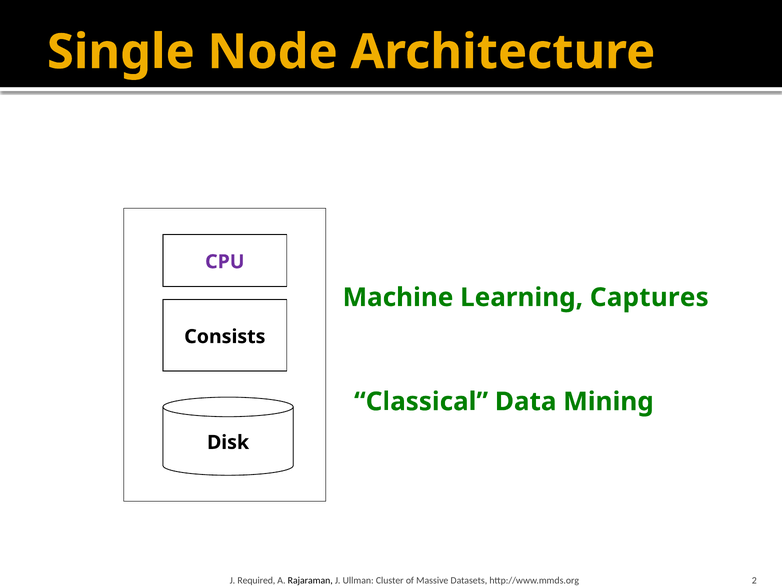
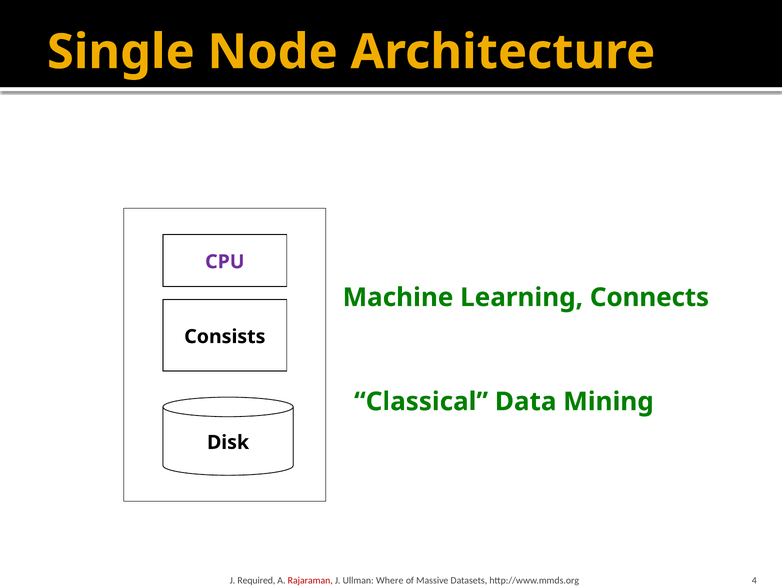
Captures: Captures -> Connects (649, 298)
Rajaraman colour: black -> red (310, 581)
Cluster: Cluster -> Where (390, 581)
2: 2 -> 4 (754, 581)
